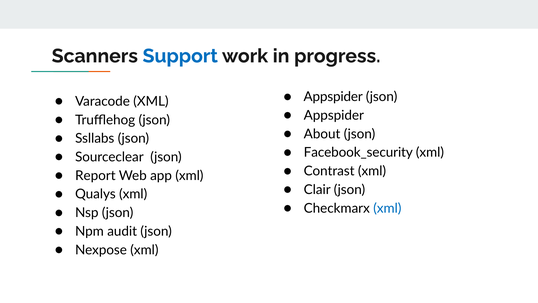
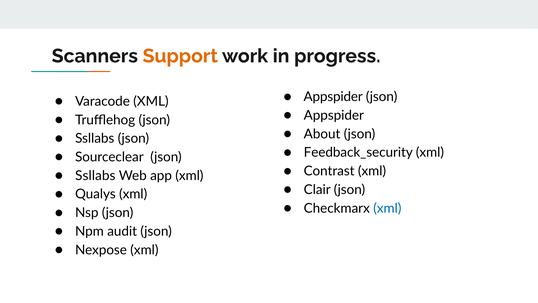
Support colour: blue -> orange (180, 56)
Facebook_security: Facebook_security -> Feedback_security (358, 152)
Report: Report -> Ssllabs (95, 175)
